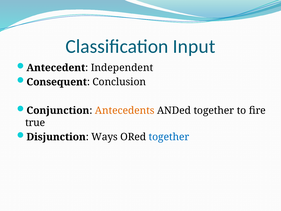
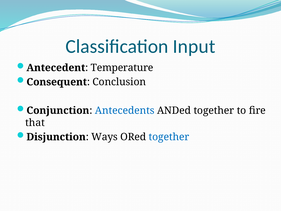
Independent: Independent -> Temperature (122, 68)
Antecedents colour: orange -> blue (125, 110)
true: true -> that (35, 123)
